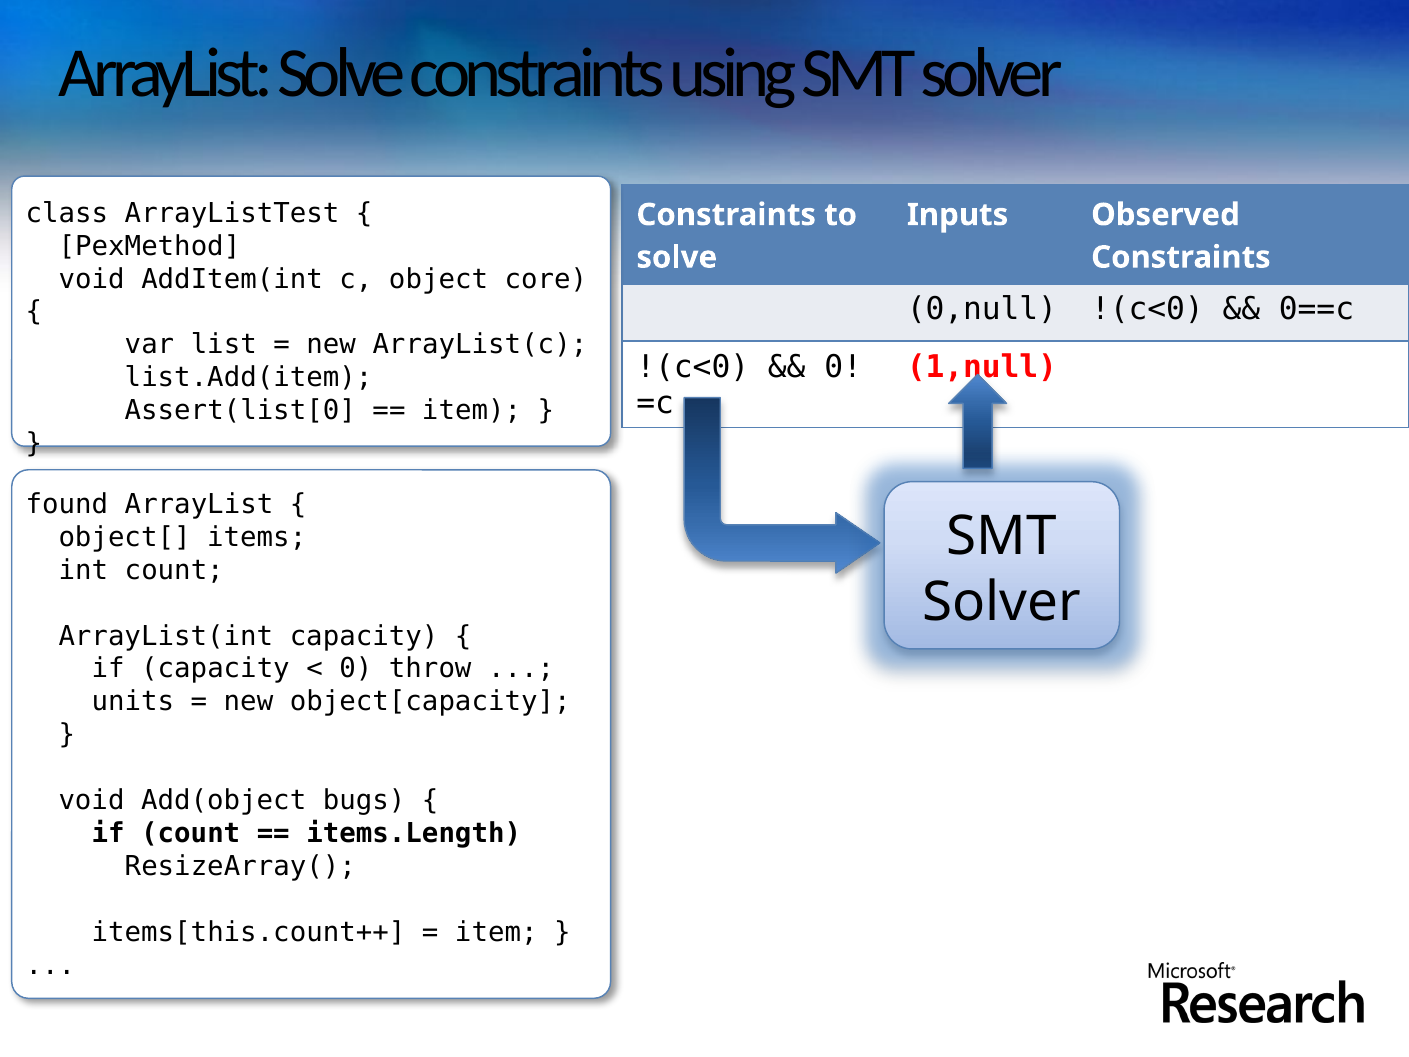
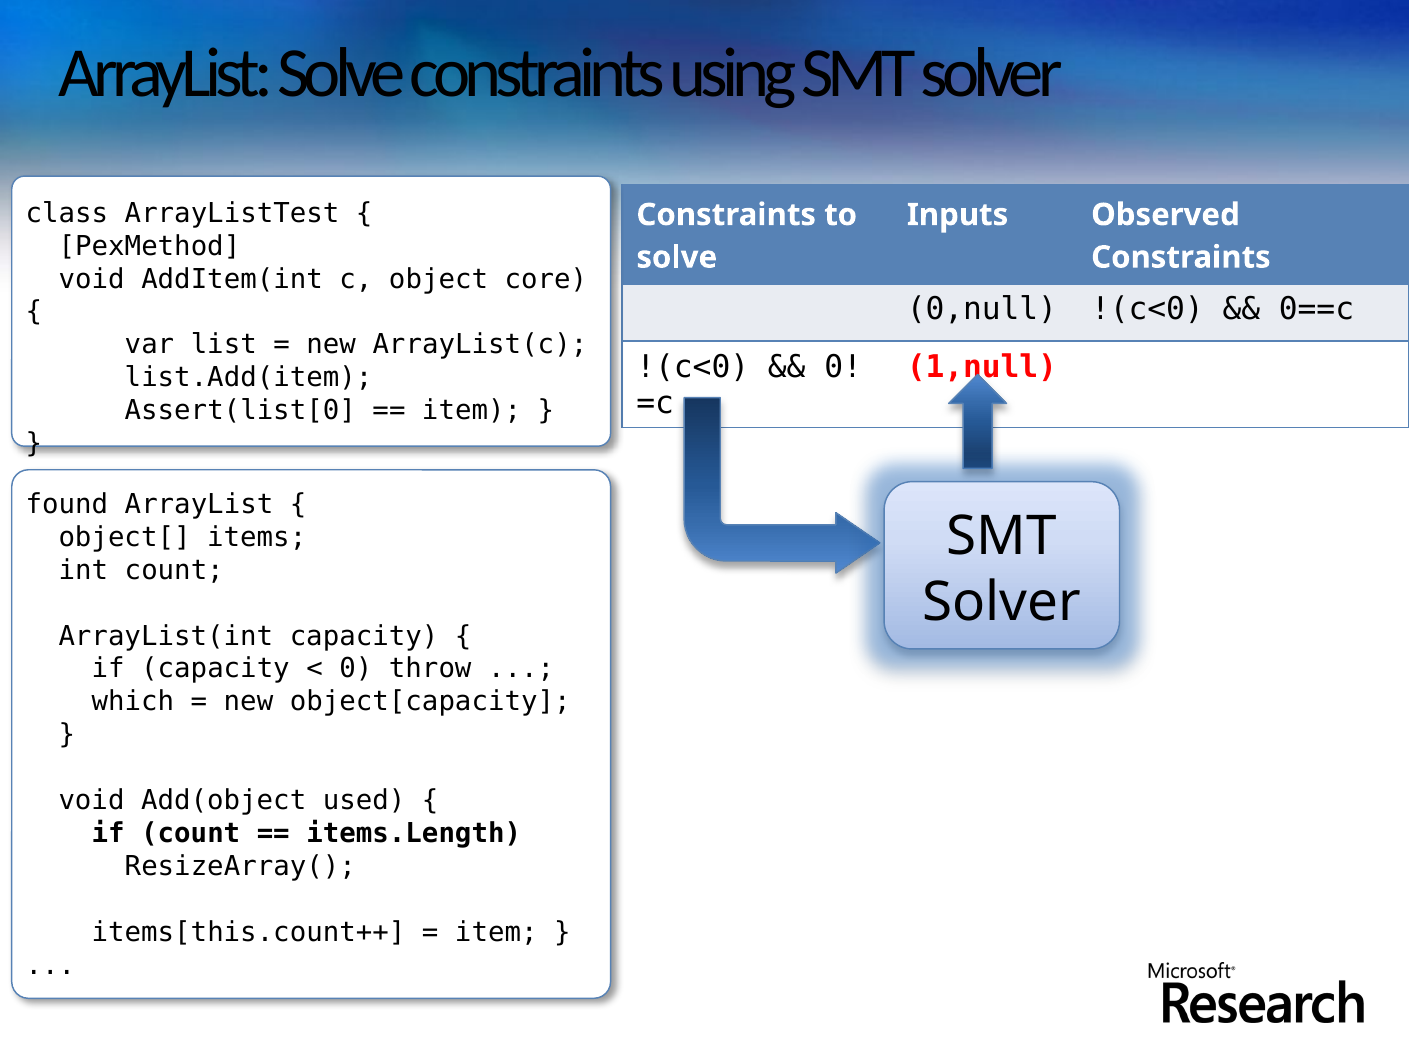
units: units -> which (133, 702)
bugs: bugs -> used (364, 800)
